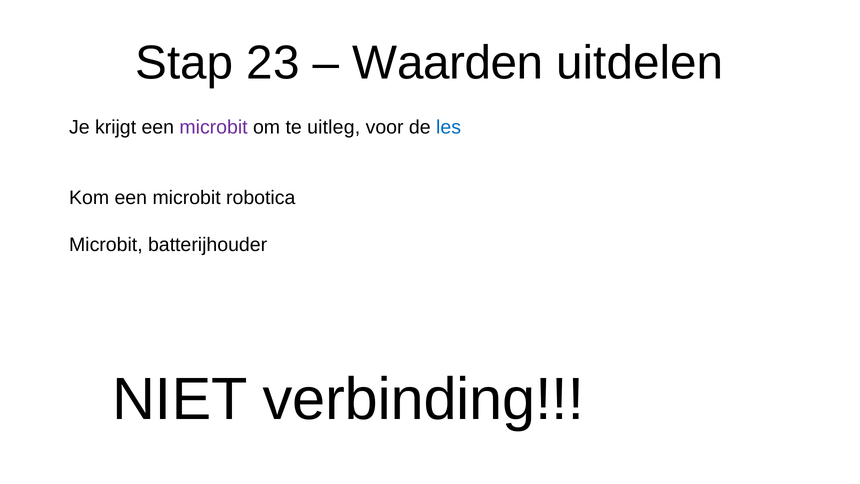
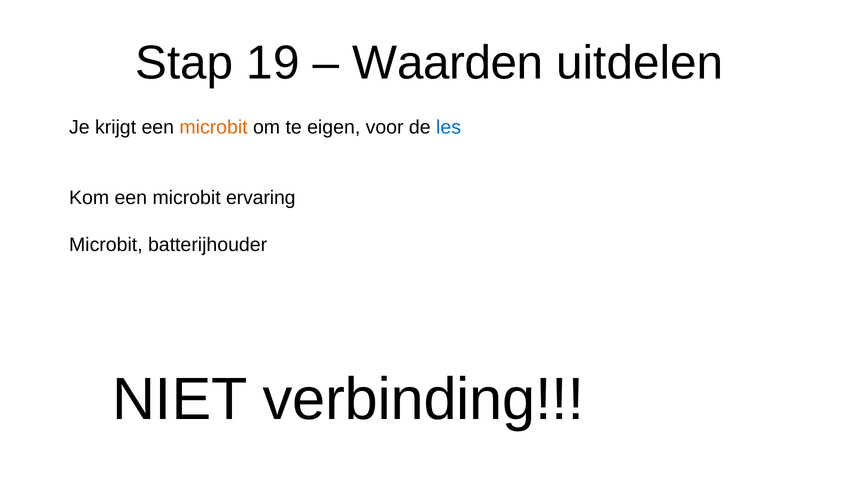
23: 23 -> 19 (273, 63)
microbit colour: purple -> orange (214, 127)
uitleg: uitleg -> eigen (334, 127)
robotica: robotica -> ervaring (261, 198)
